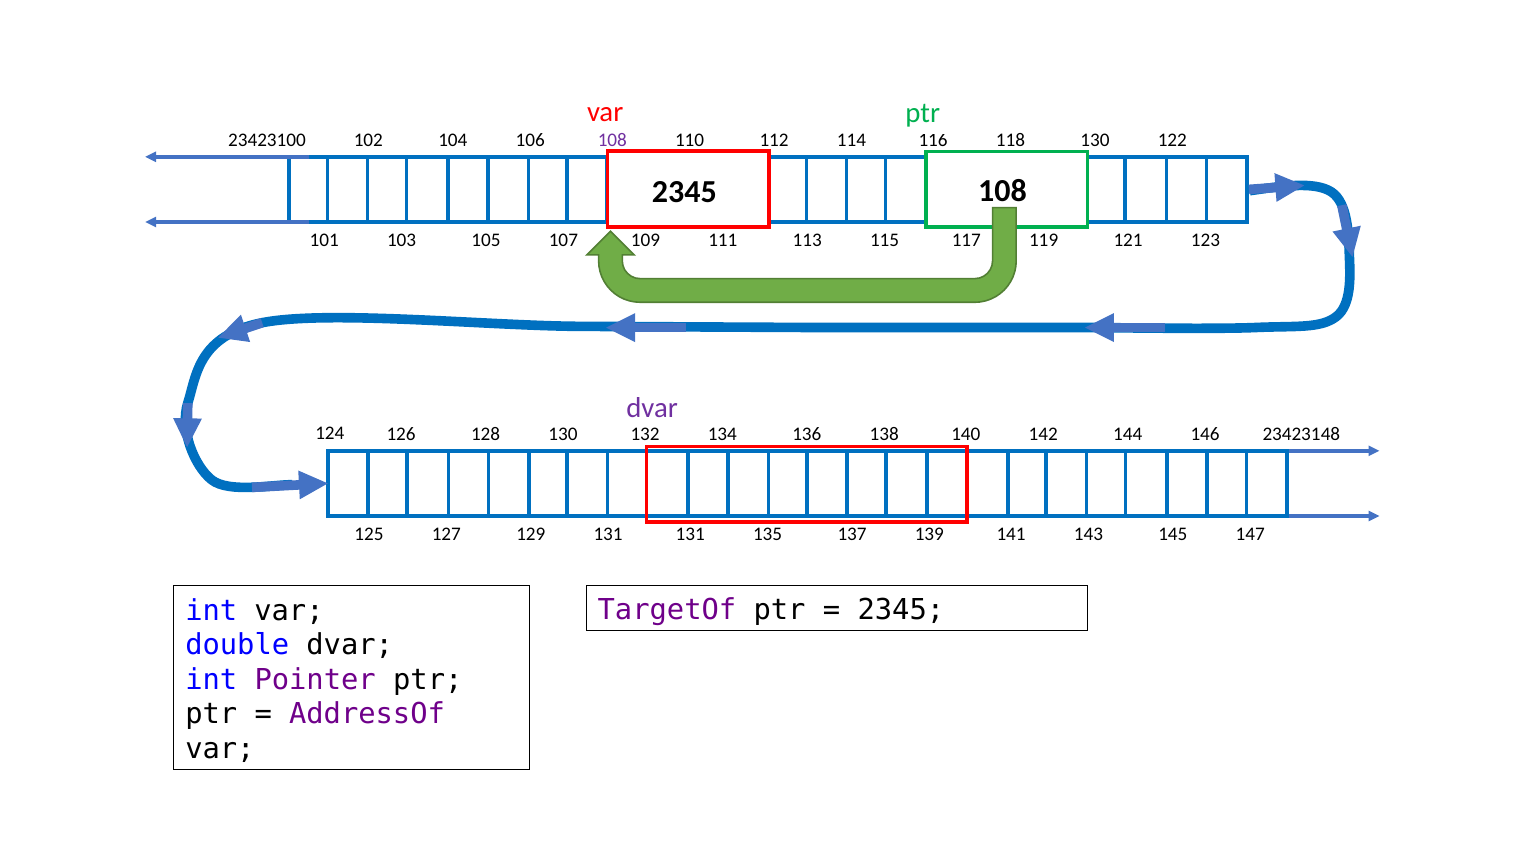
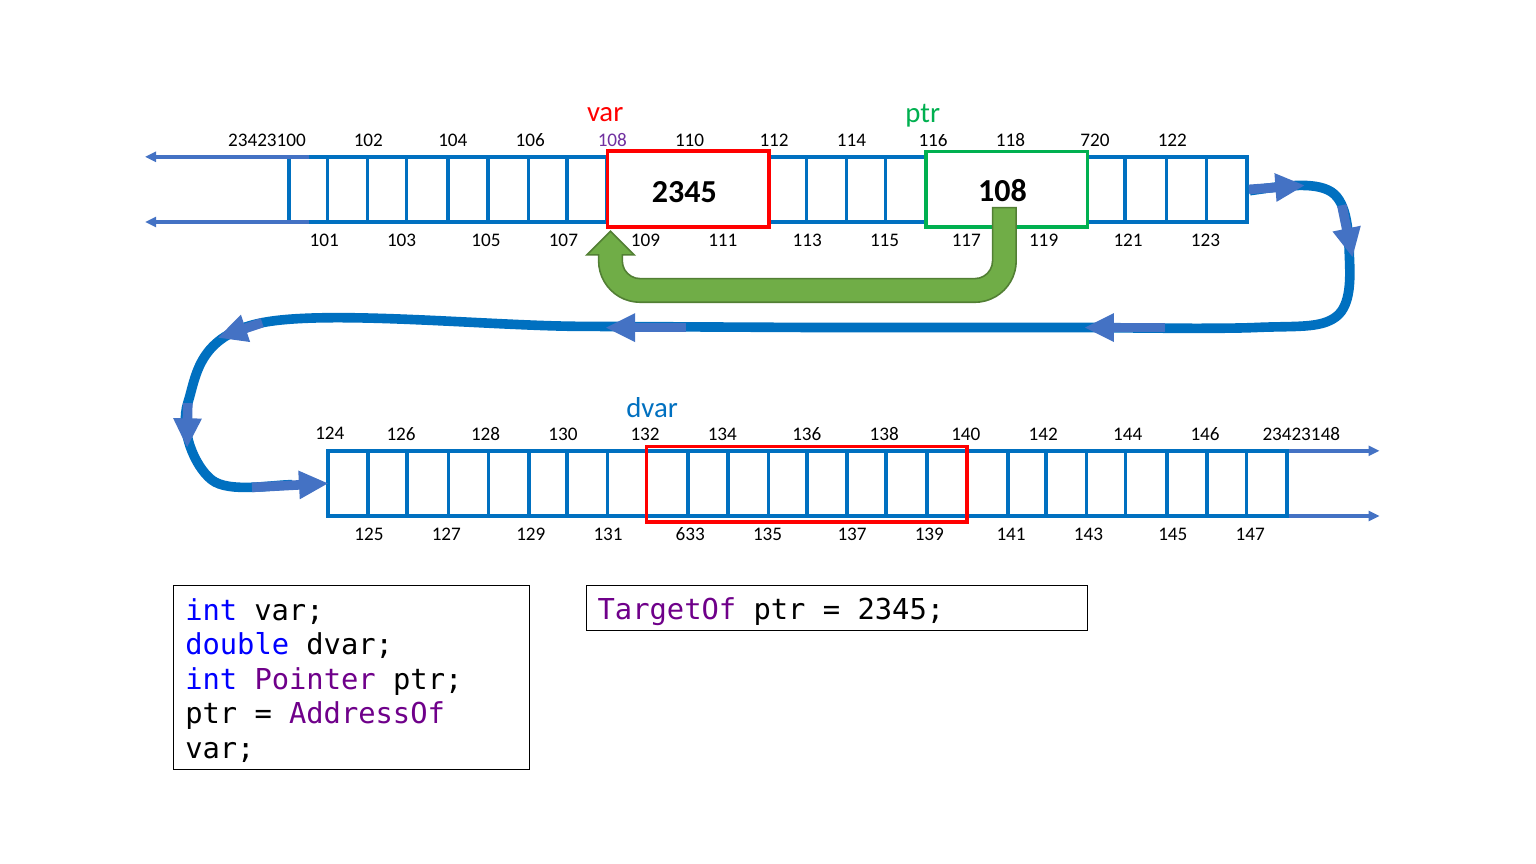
118 130: 130 -> 720 (1095, 140)
dvar colour: purple -> blue (652, 408)
131 131: 131 -> 633 (690, 535)
